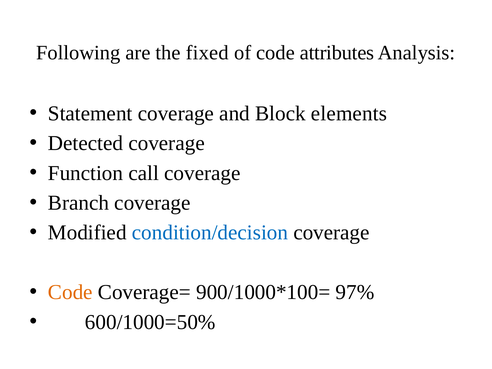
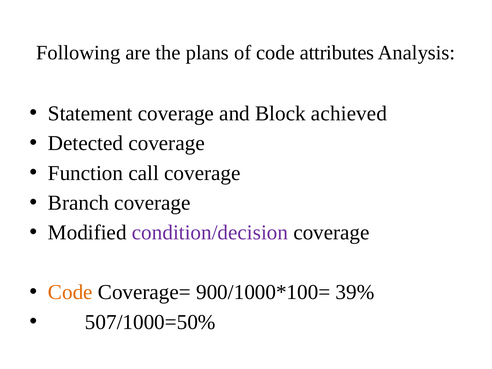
fixed: fixed -> plans (207, 53)
elements: elements -> achieved (349, 113)
condition/decision colour: blue -> purple (210, 233)
97%: 97% -> 39% (355, 292)
600/1000=50%: 600/1000=50% -> 507/1000=50% (150, 322)
